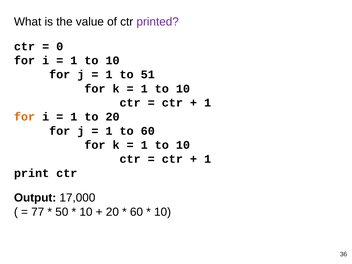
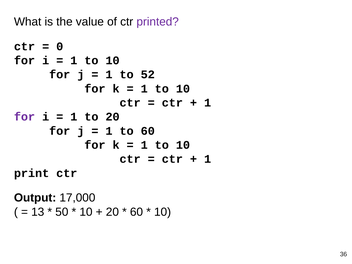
51: 51 -> 52 (148, 75)
for colour: orange -> purple (25, 117)
77: 77 -> 13 (38, 212)
